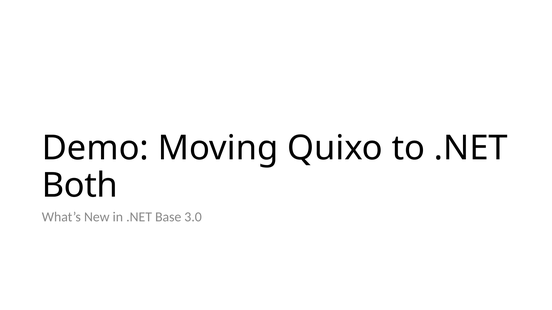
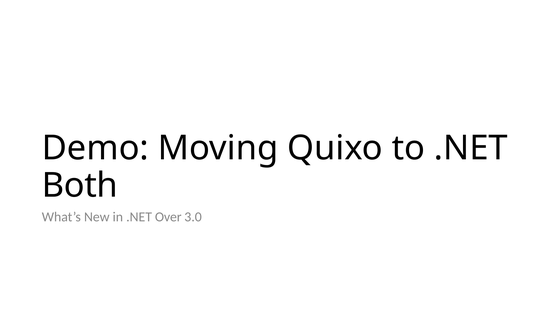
Base: Base -> Over (168, 217)
